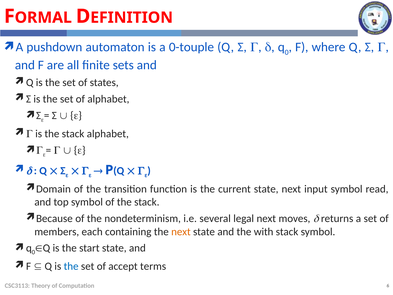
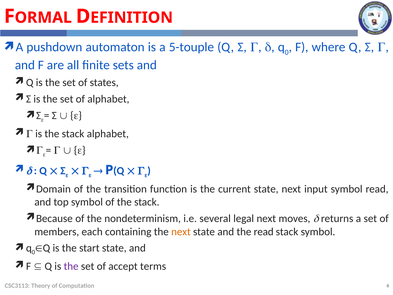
0-touple: 0-touple -> 5-touple (191, 47)
the with: with -> read (264, 231)
the colour: blue -> purple (71, 266)
